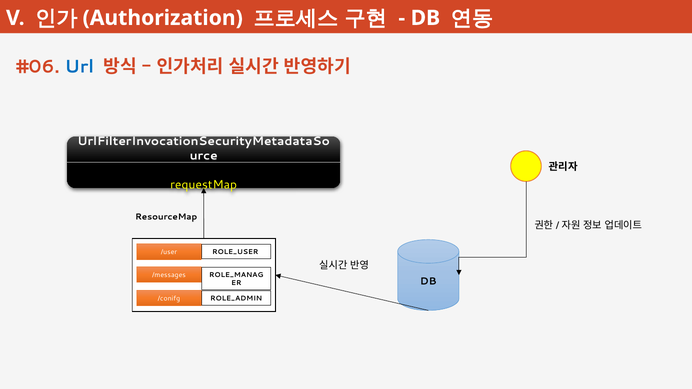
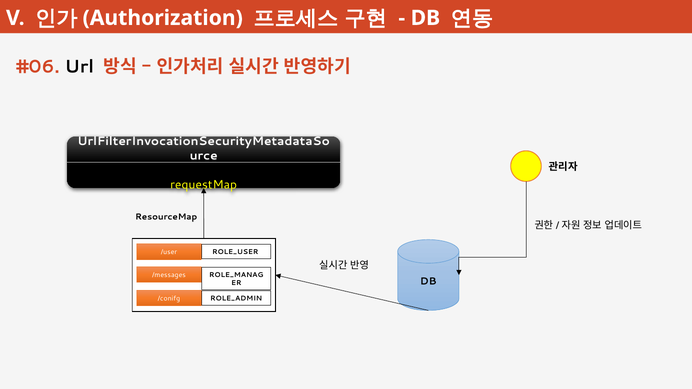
Url colour: blue -> black (79, 67)
